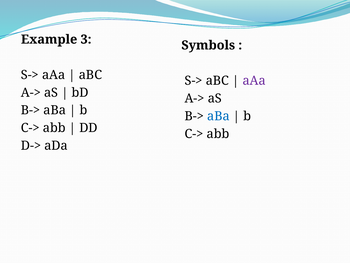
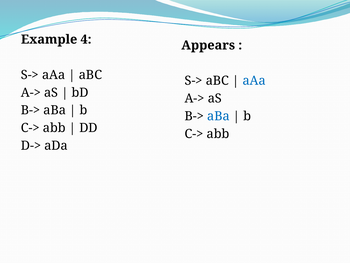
3: 3 -> 4 (86, 39)
Symbols: Symbols -> Appears (208, 45)
aAa colour: purple -> blue (254, 81)
